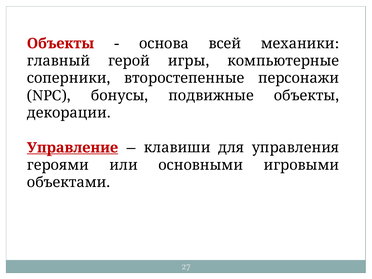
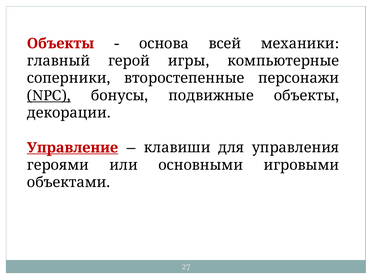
NPC underline: none -> present (49, 96)
